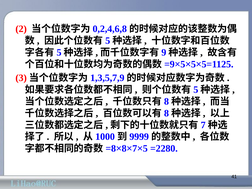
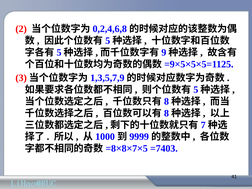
=2280: =2280 -> =7403 (164, 149)
